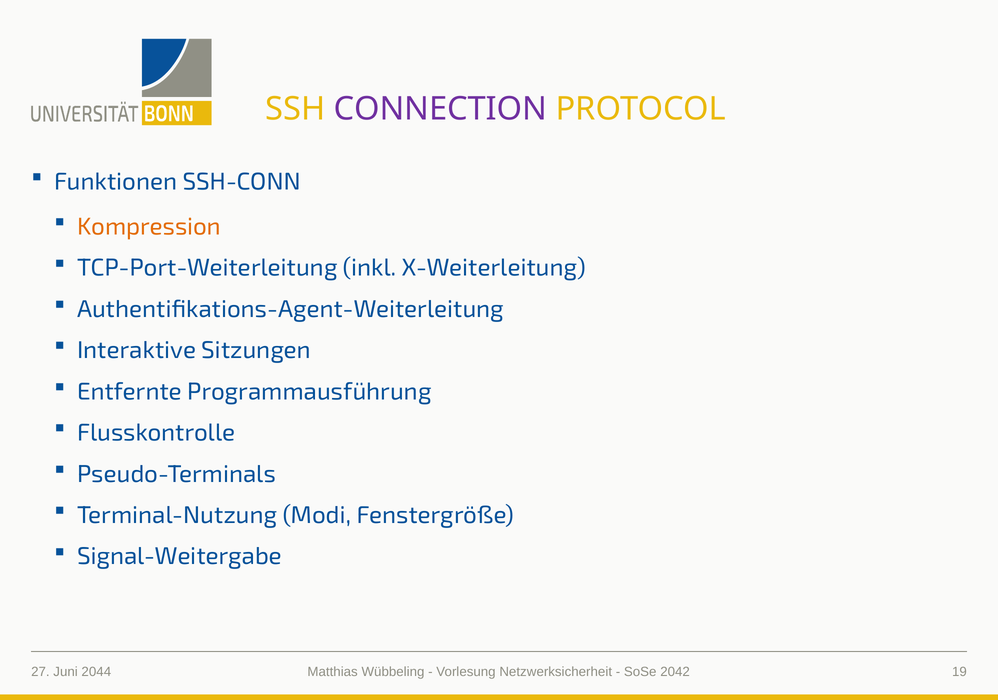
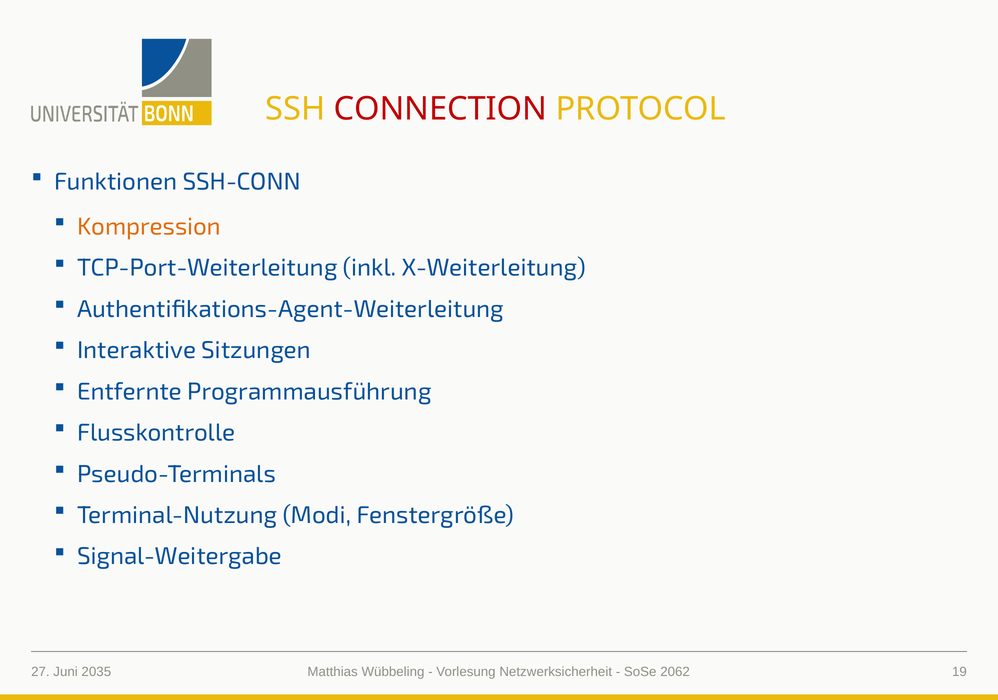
CONNECTION colour: purple -> red (440, 109)
2044: 2044 -> 2035 (96, 672)
2042: 2042 -> 2062 (675, 672)
